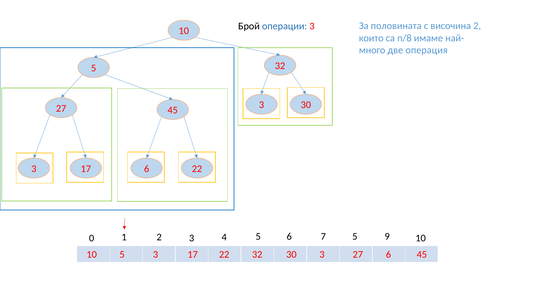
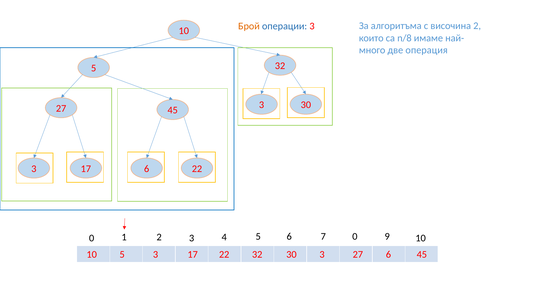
Брой colour: black -> orange (249, 26)
половината: половината -> алгоритъма (396, 26)
7 5: 5 -> 0 (355, 237)
